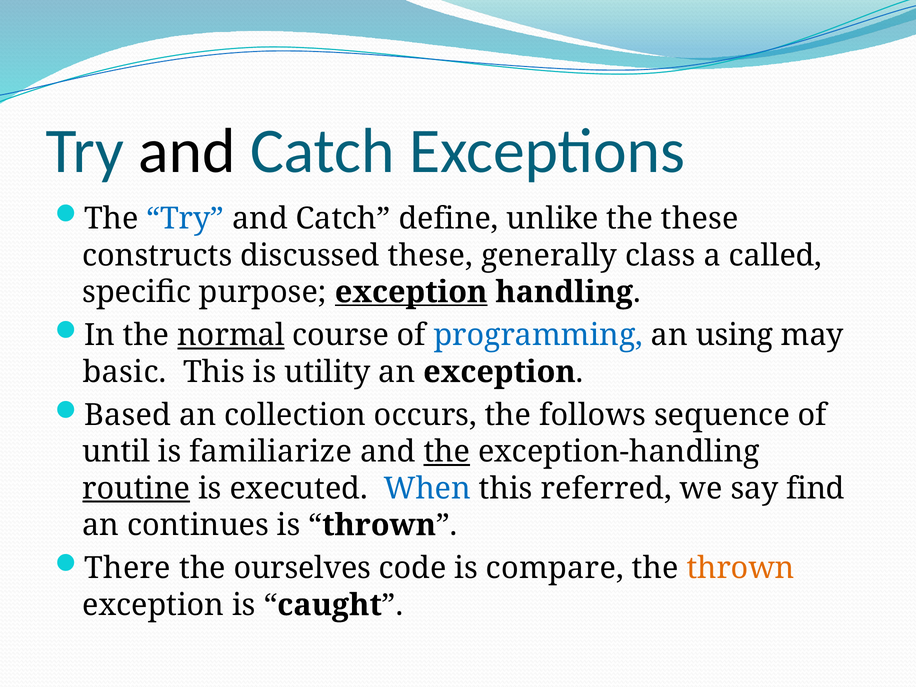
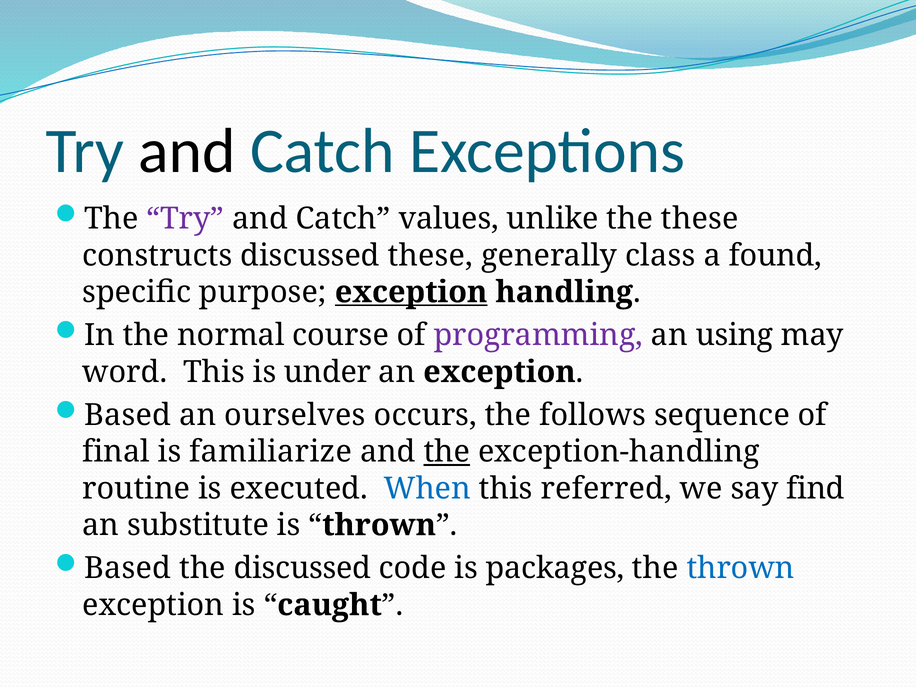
Try colour: blue -> purple (185, 219)
define: define -> values (449, 219)
called: called -> found (775, 255)
normal underline: present -> none (231, 335)
programming colour: blue -> purple (538, 335)
basic: basic -> word (125, 372)
utility: utility -> under (328, 372)
collection: collection -> ourselves (295, 415)
until: until -> final (116, 452)
routine underline: present -> none (136, 489)
continues: continues -> substitute (198, 525)
There: There -> Based (128, 568)
the ourselves: ourselves -> discussed (302, 568)
compare: compare -> packages (555, 568)
thrown colour: orange -> blue (741, 568)
